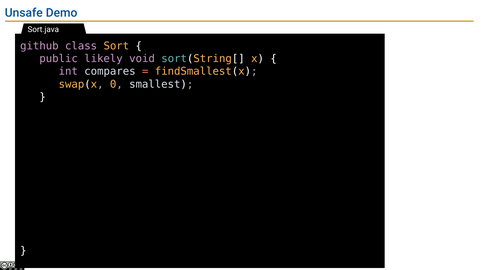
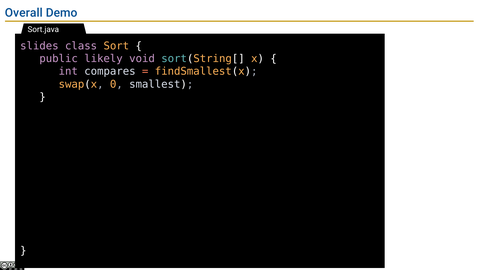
Unsafe: Unsafe -> Overall (24, 13)
github: github -> slides (39, 46)
